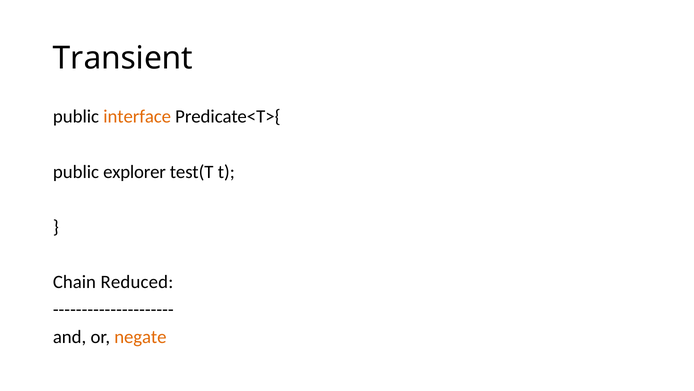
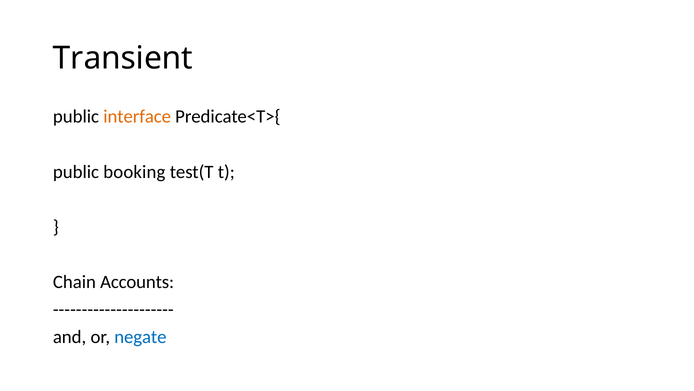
explorer: explorer -> booking (134, 172)
Reduced: Reduced -> Accounts (137, 282)
negate colour: orange -> blue (140, 337)
